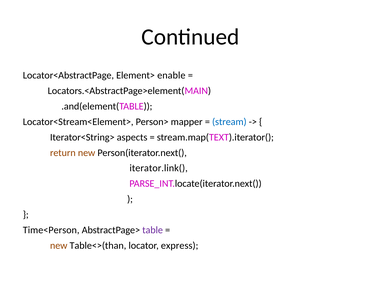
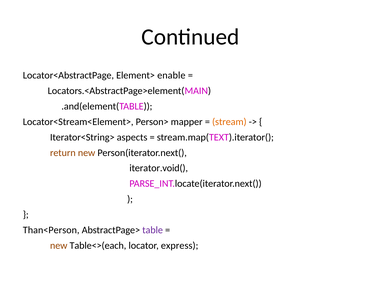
stream colour: blue -> orange (229, 122)
iterator.link(: iterator.link( -> iterator.void( (159, 168)
Time<Person: Time<Person -> Than<Person (51, 230)
Table<>(than: Table<>(than -> Table<>(each (98, 245)
